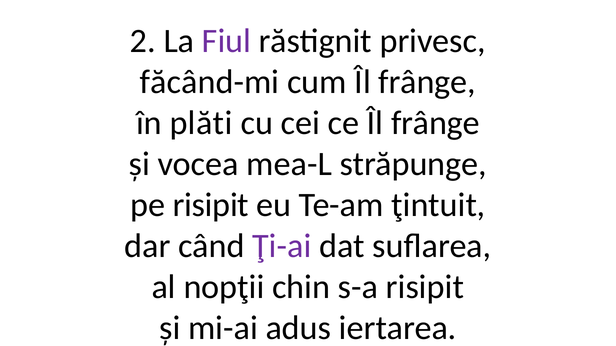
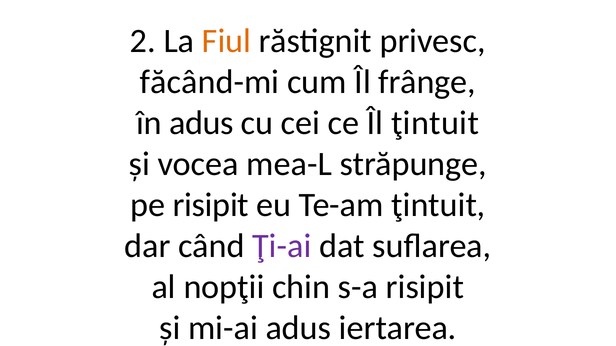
Fiul colour: purple -> orange (227, 41)
în plăti: plăti -> adus (201, 123)
ce Îl frânge: frânge -> ţintuit (435, 123)
